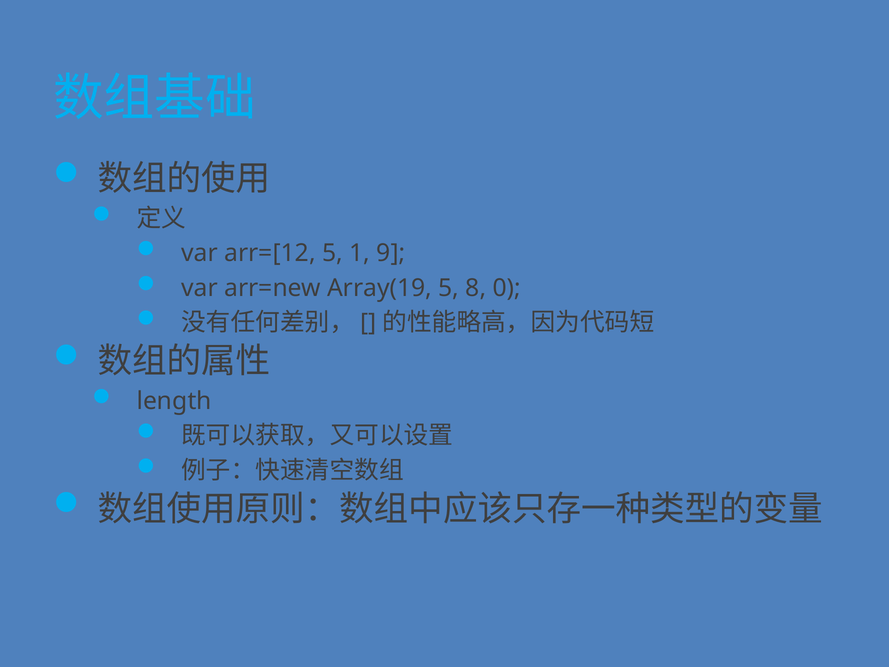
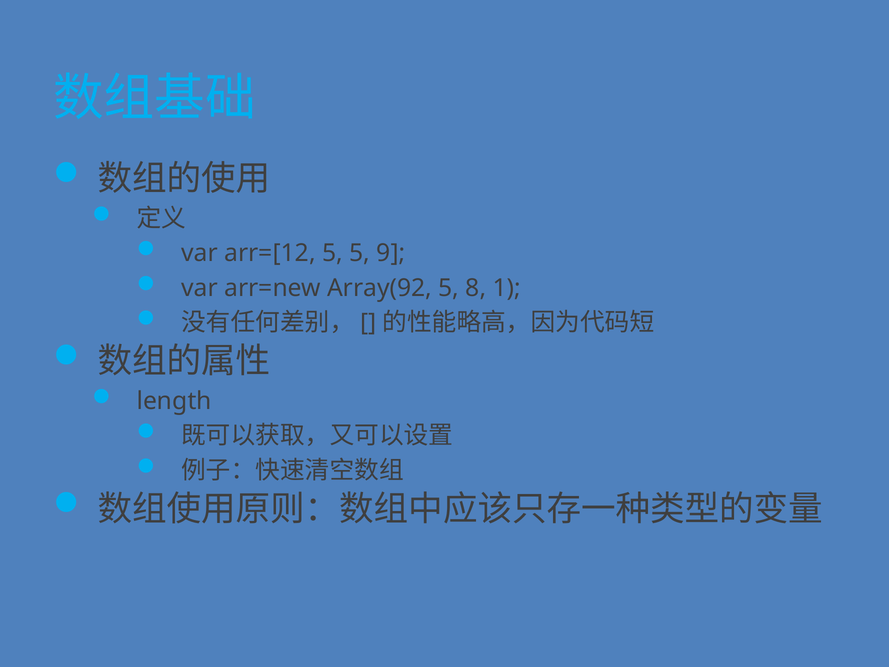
5 1: 1 -> 5 (360, 253)
Array(19: Array(19 -> Array(92 (380, 288)
0: 0 -> 1 (507, 288)
